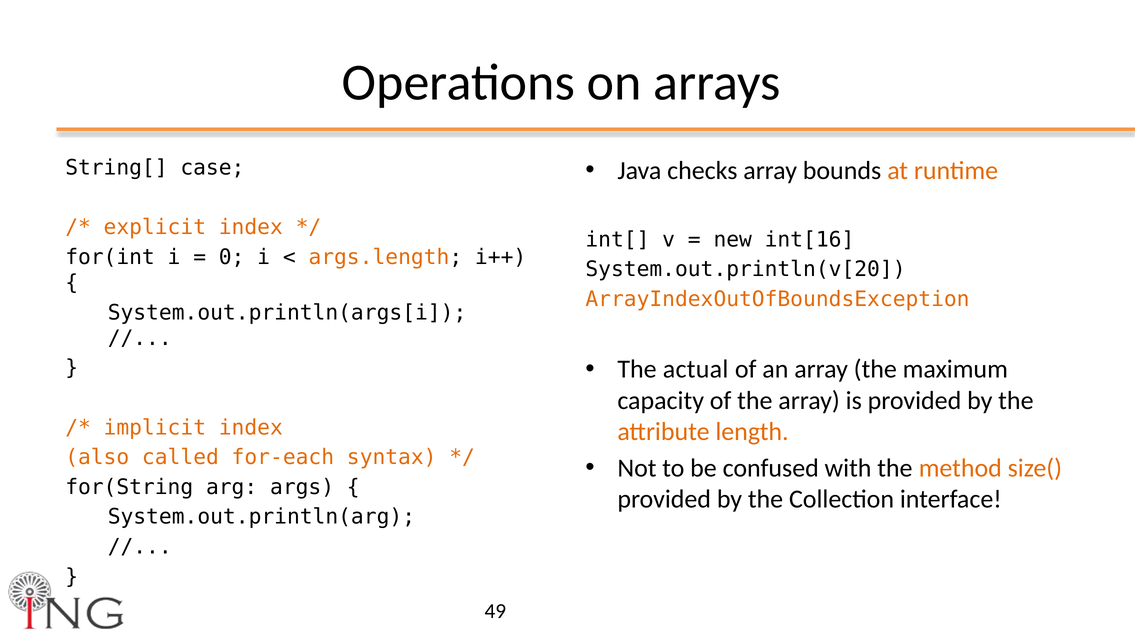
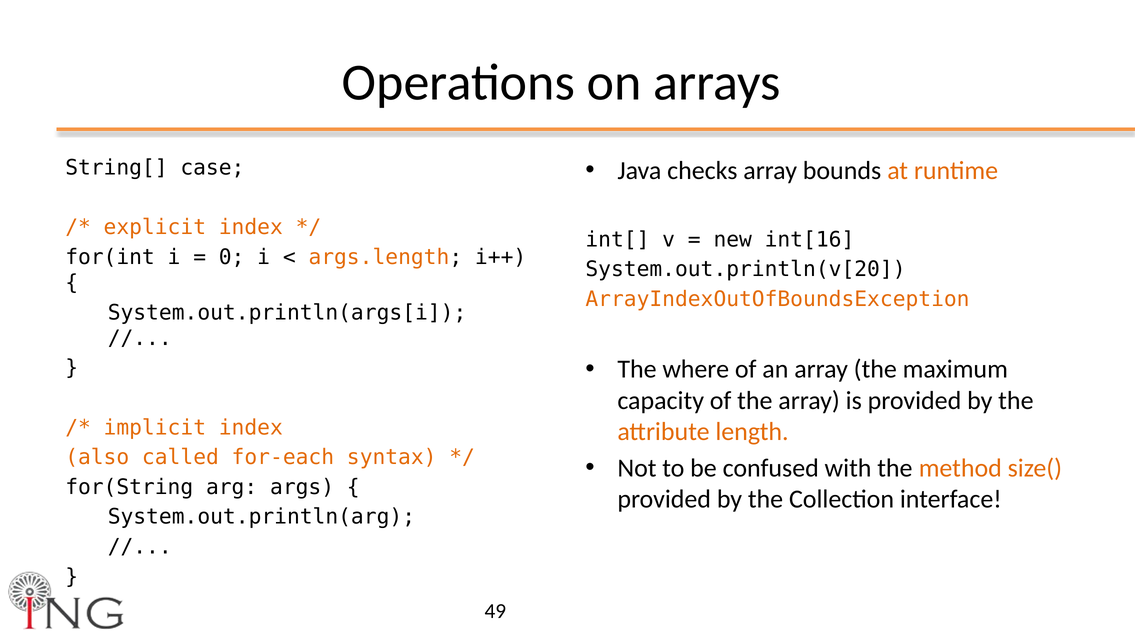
actual: actual -> where (696, 369)
